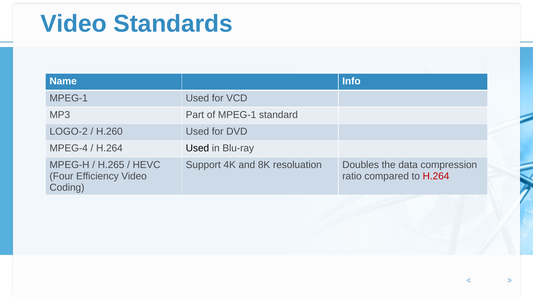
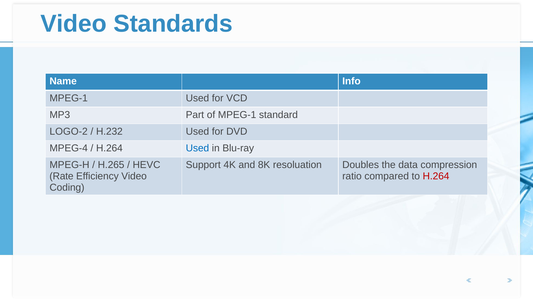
H.260: H.260 -> H.232 (109, 131)
Used colour: black -> blue (197, 148)
Four: Four -> Rate (62, 176)
